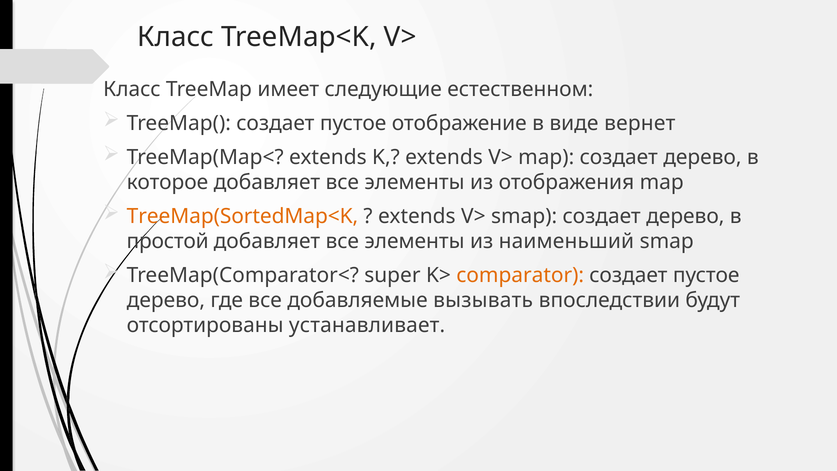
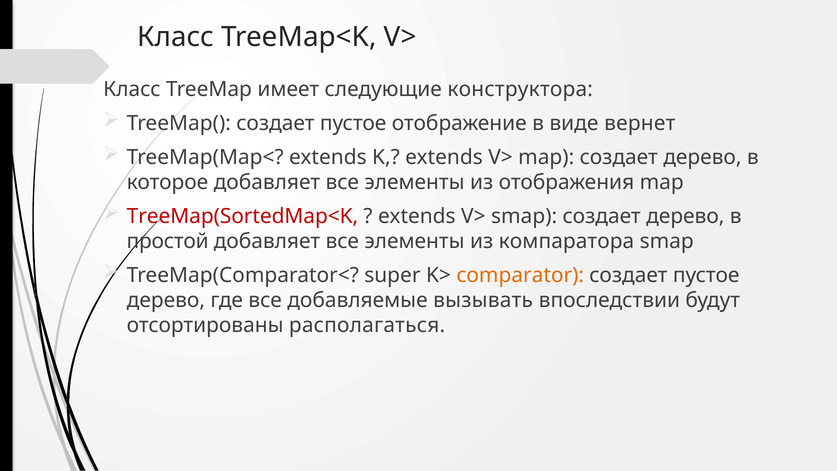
естественном: естественном -> конструктора (520, 89)
TreeMap(SortedMap<K colour: orange -> red (242, 216)
наименьший: наименьший -> компаратора (566, 241)
устанавливает: устанавливает -> располагаться (367, 325)
